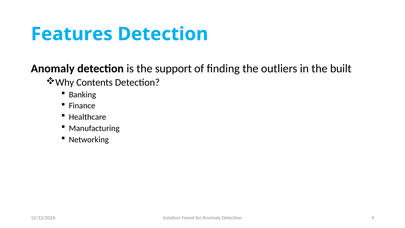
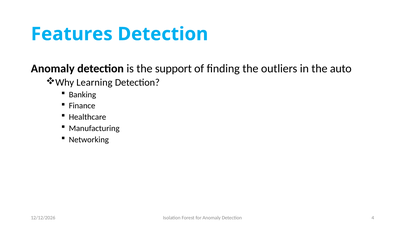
built: built -> auto (341, 68)
Contents: Contents -> Learning (94, 82)
